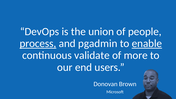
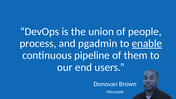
process underline: present -> none (38, 43)
validate: validate -> pipeline (92, 55)
more: more -> them (136, 55)
